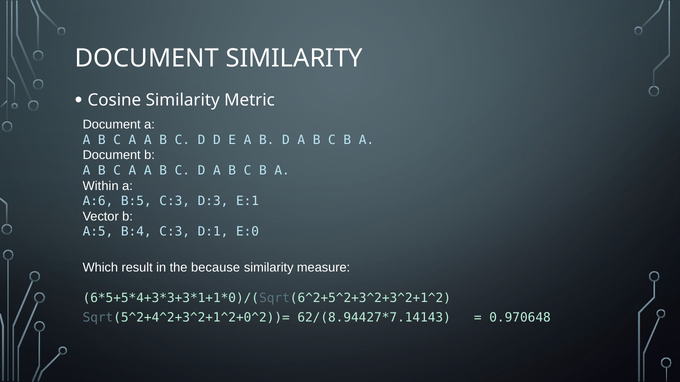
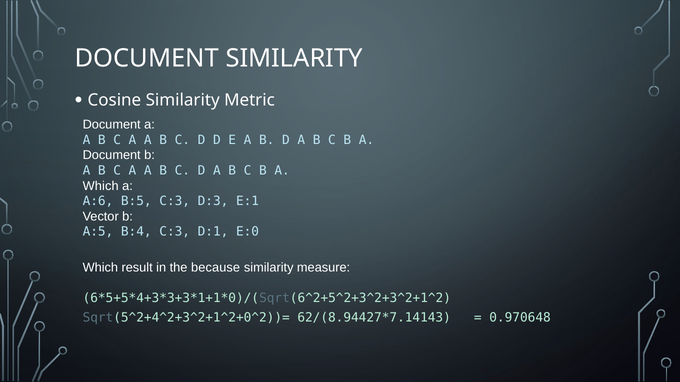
Within: Within -> Which (101, 186)
